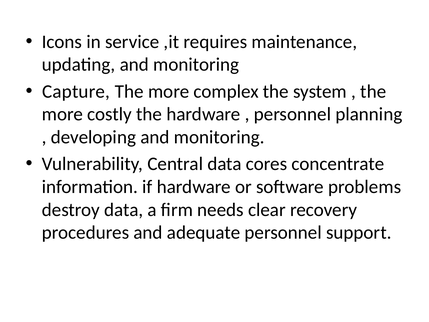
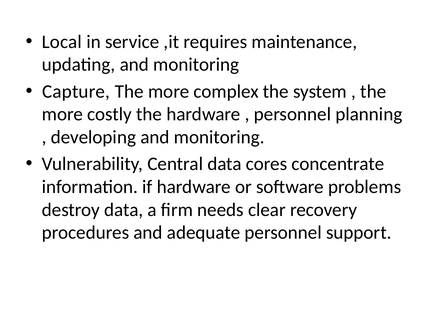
Icons: Icons -> Local (62, 42)
